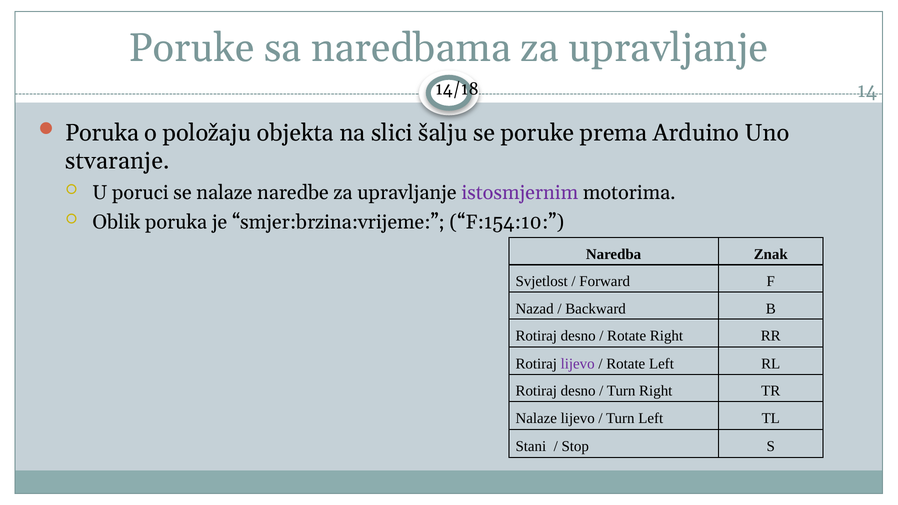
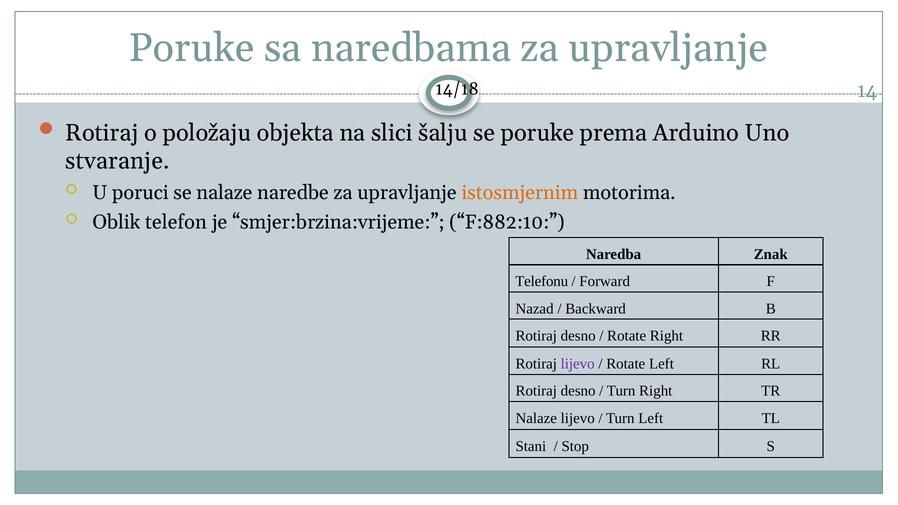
Poruka: Poruka -> Rotiraj (102, 133)
istosmjernim colour: purple -> orange (520, 193)
Oblik poruka: poruka -> telefon (176, 222)
F:154:10: F:154:10 -> F:882:10 (507, 222)
Svjetlost: Svjetlost -> Telefonu (542, 282)
